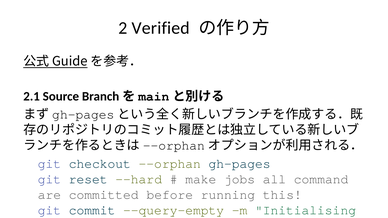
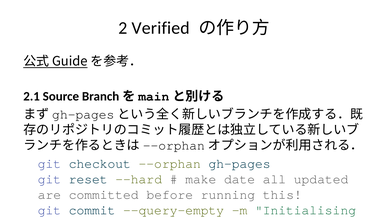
make jobs: jobs -> date (240, 179)
command: command -> updated (321, 179)
